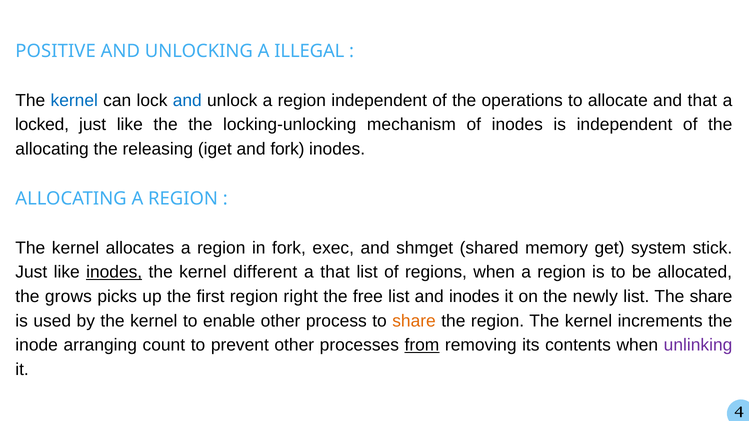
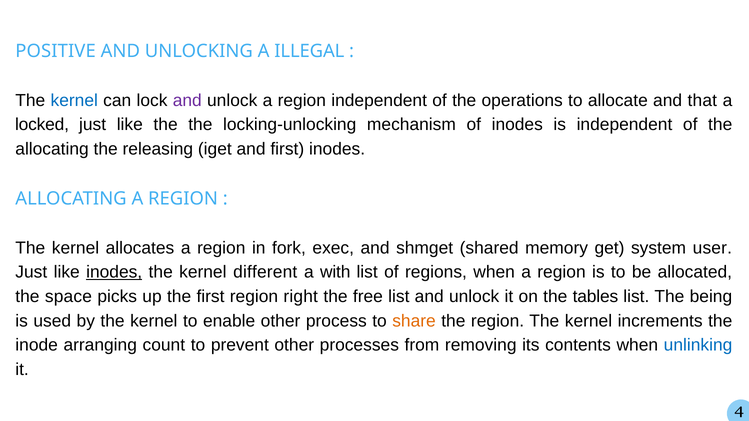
and colour: blue -> purple (187, 100)
and fork: fork -> first (287, 149)
stick: stick -> user (712, 248)
a that: that -> with (335, 272)
grows: grows -> space (68, 297)
list and inodes: inodes -> unlock (474, 297)
newly: newly -> tables (595, 297)
The share: share -> being (711, 297)
from underline: present -> none (422, 345)
unlinking colour: purple -> blue (698, 345)
